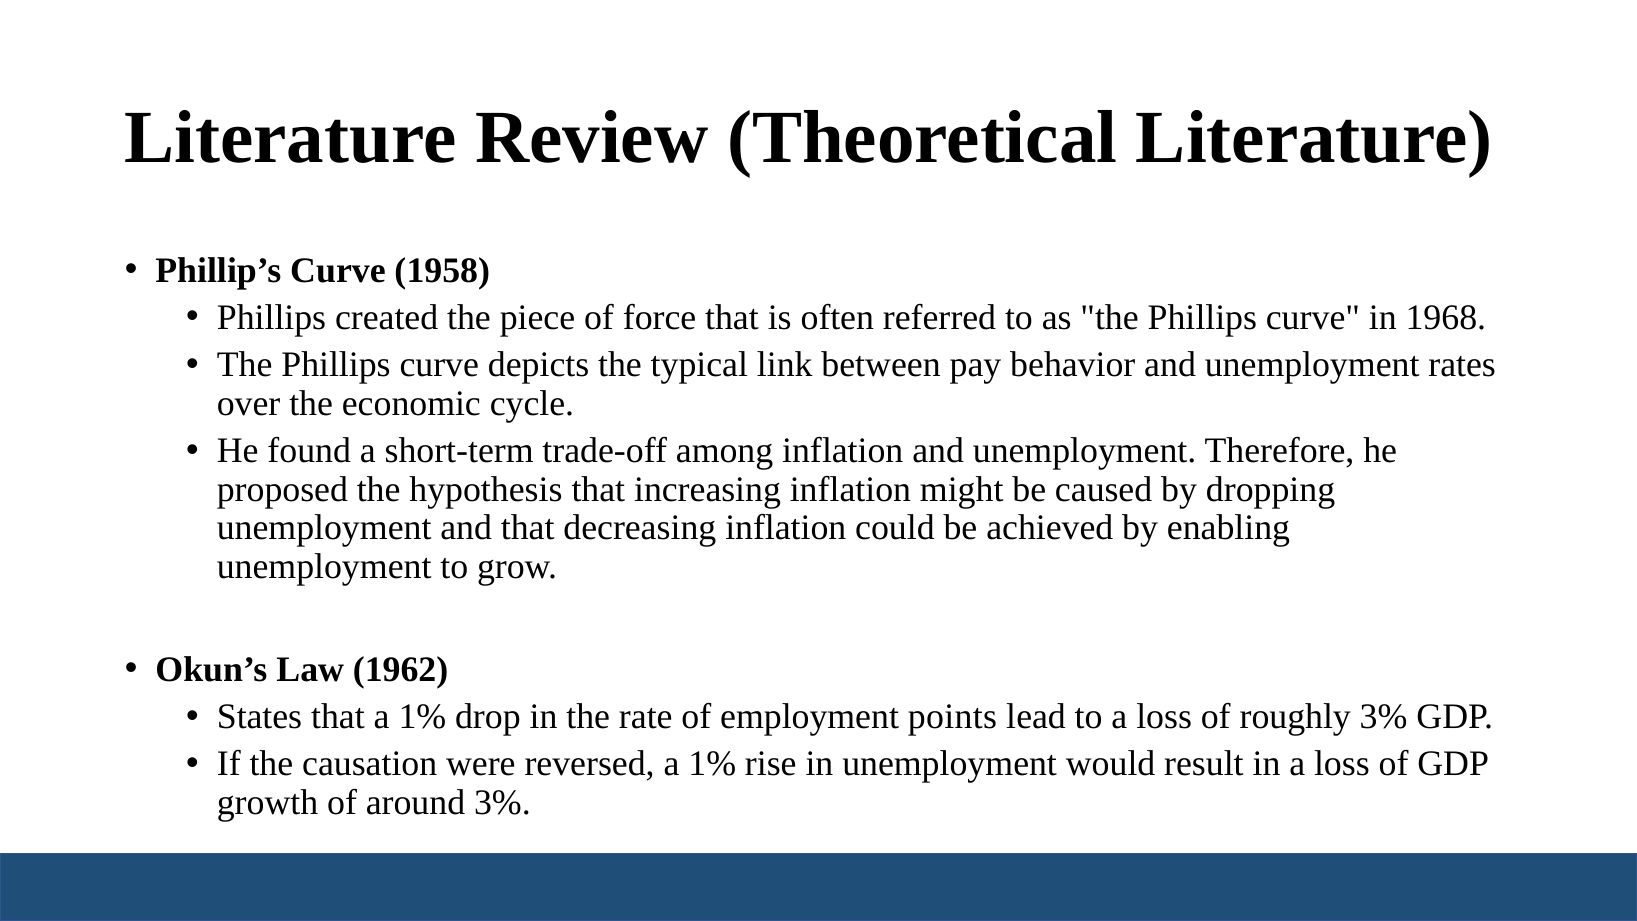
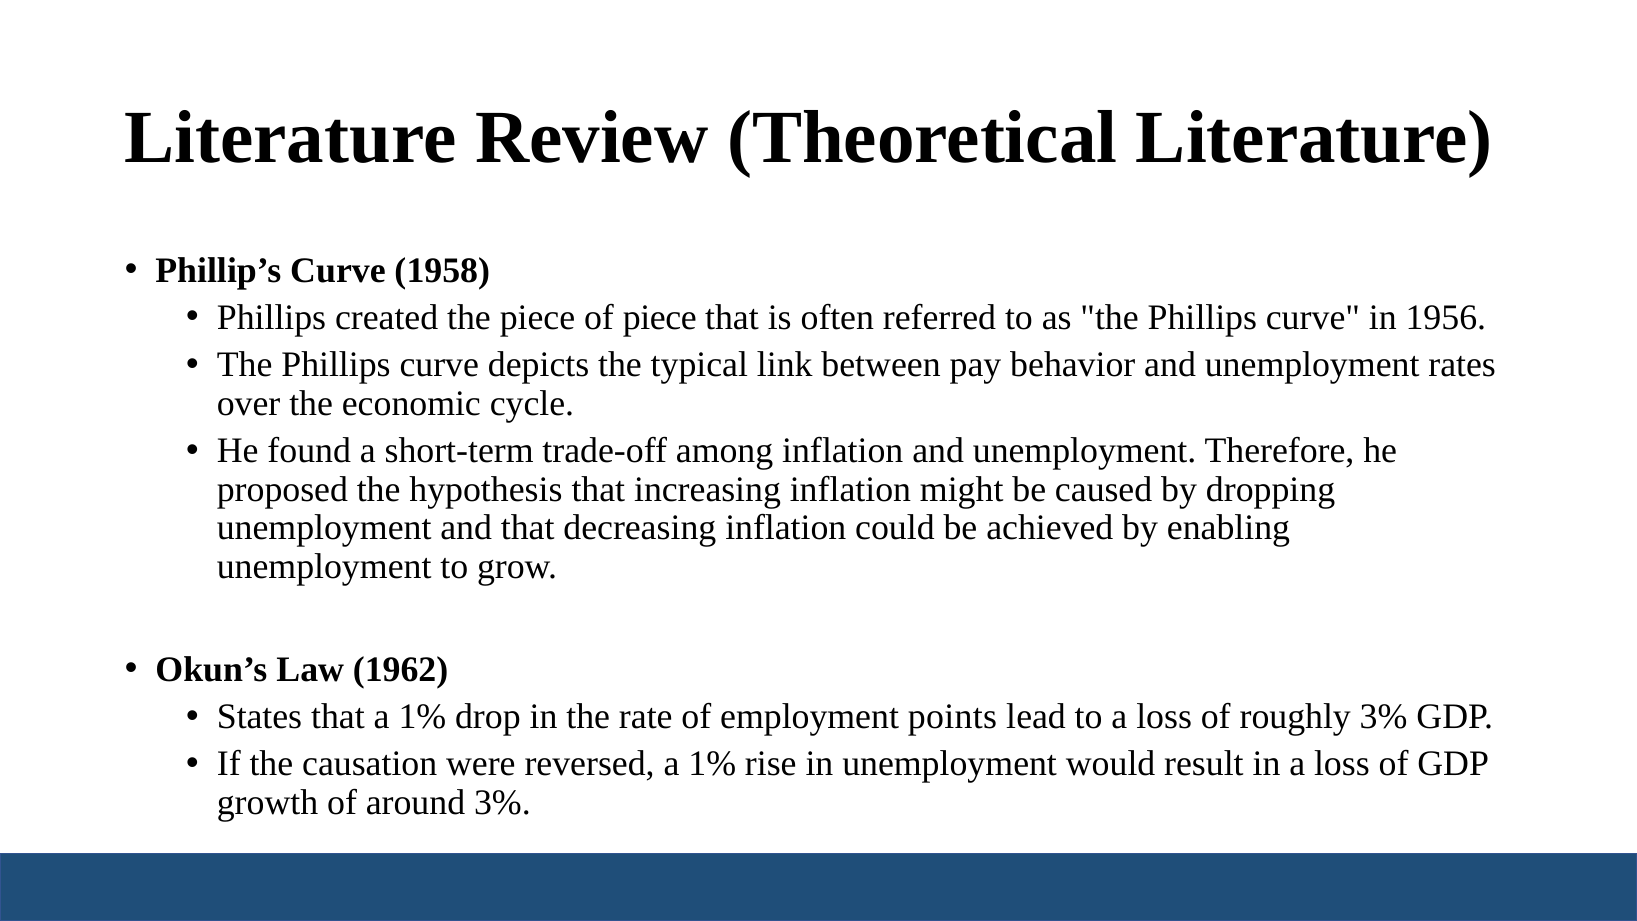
of force: force -> piece (660, 318)
1968: 1968 -> 1956 (1446, 318)
